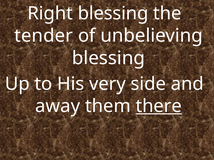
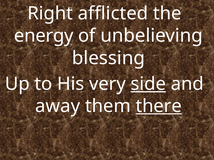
Right blessing: blessing -> afflicted (113, 13)
tender: tender -> energy (44, 36)
side underline: none -> present (148, 84)
